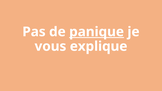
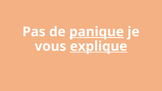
explique underline: none -> present (99, 46)
